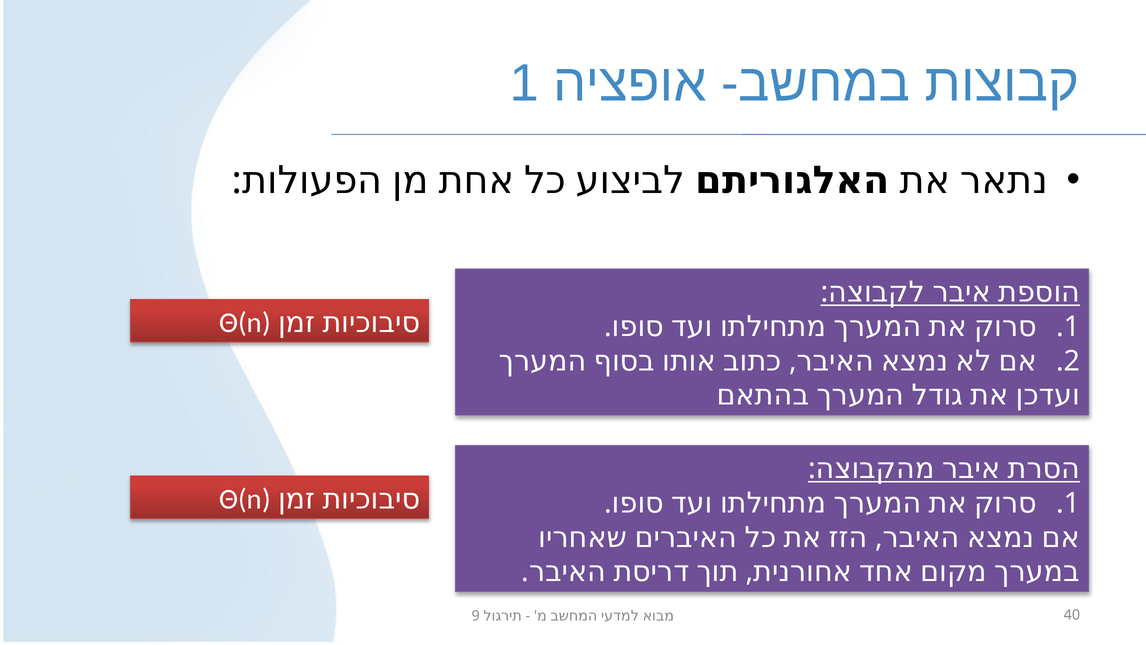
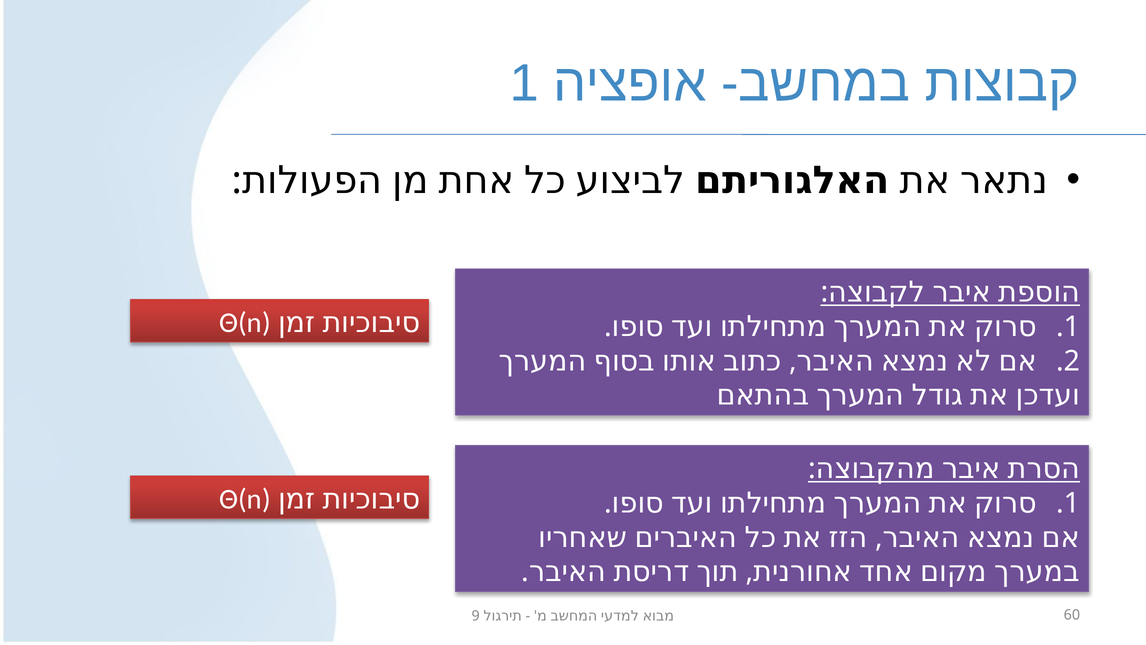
40: 40 -> 60 (1072, 614)
